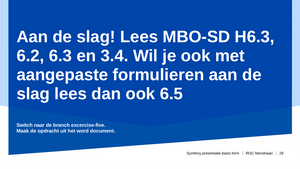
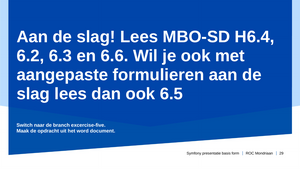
H6.3: H6.3 -> H6.4 (255, 37)
3.4: 3.4 -> 6.6 (115, 56)
